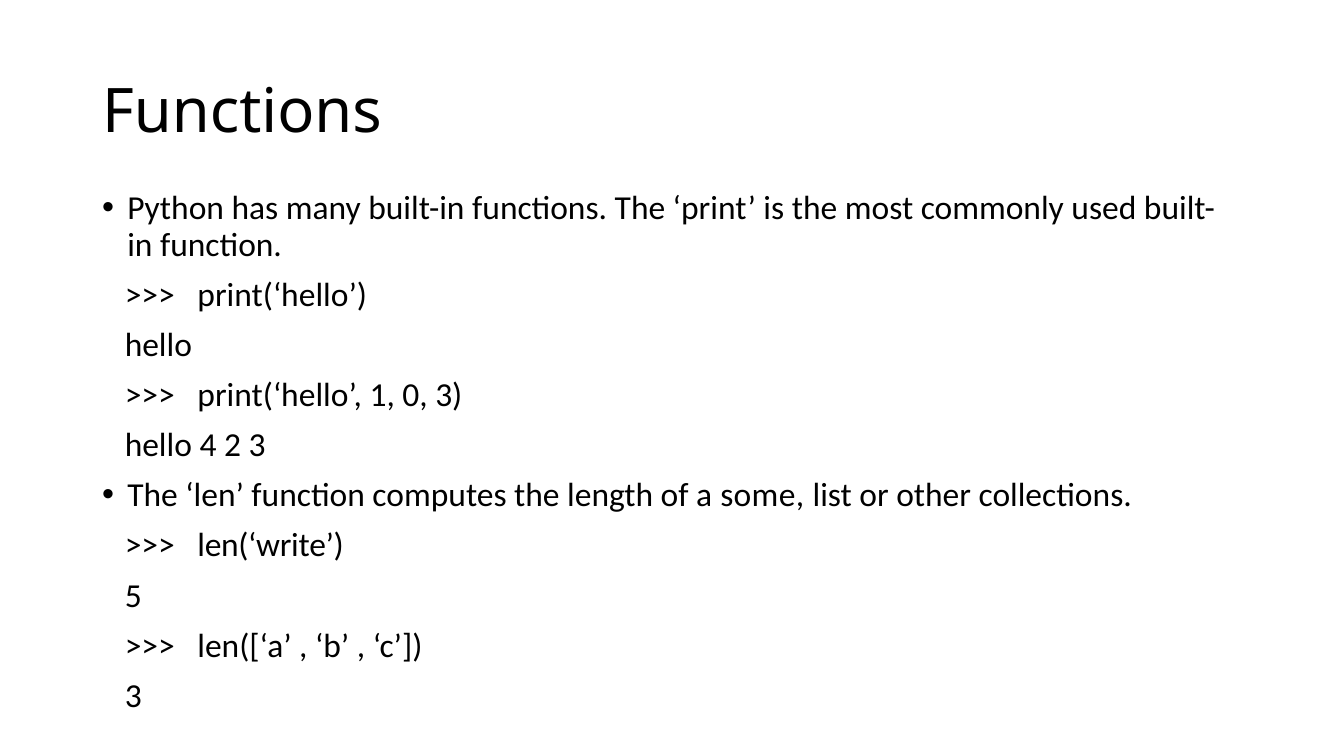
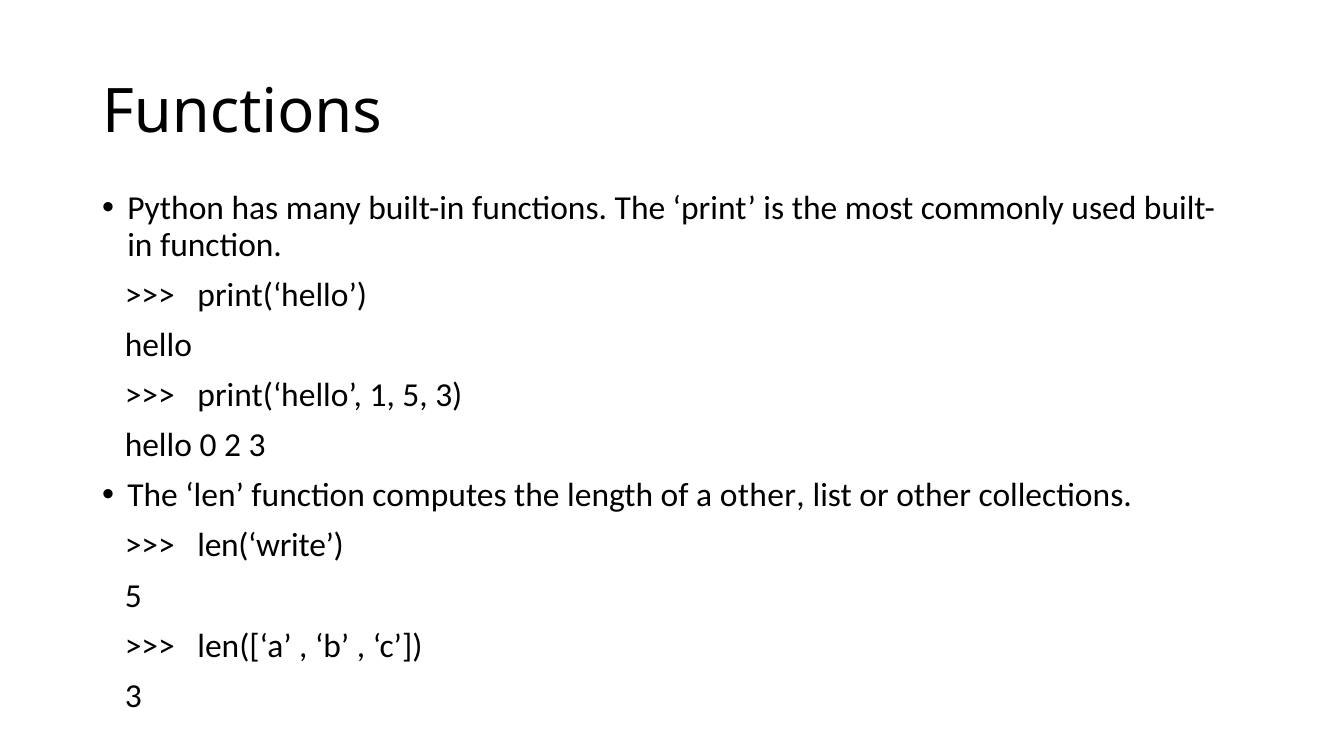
1 0: 0 -> 5 (415, 395)
4: 4 -> 0 (208, 445)
a some: some -> other (762, 496)
